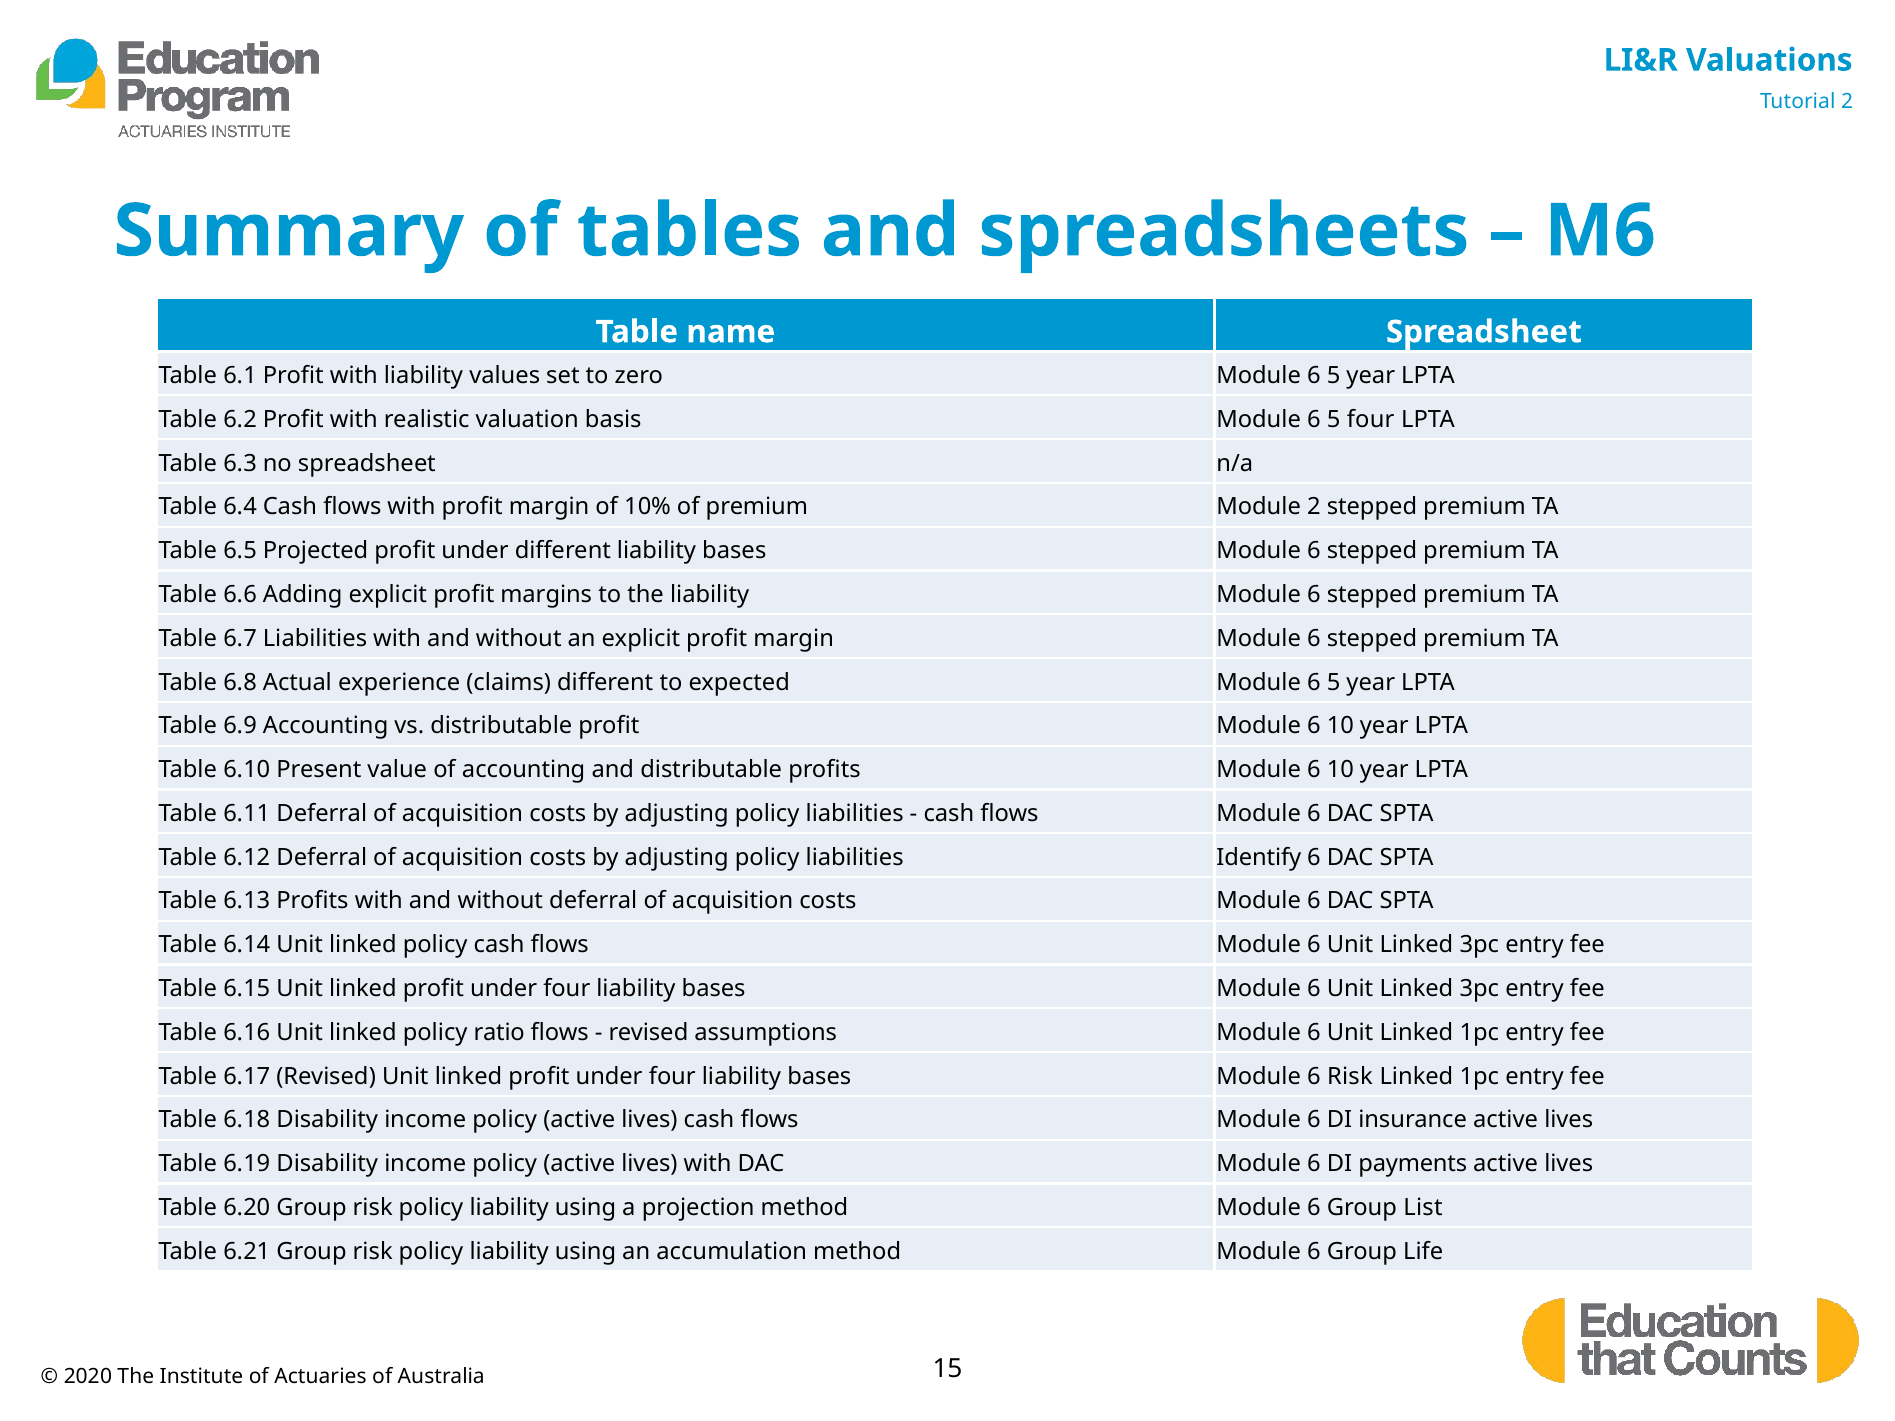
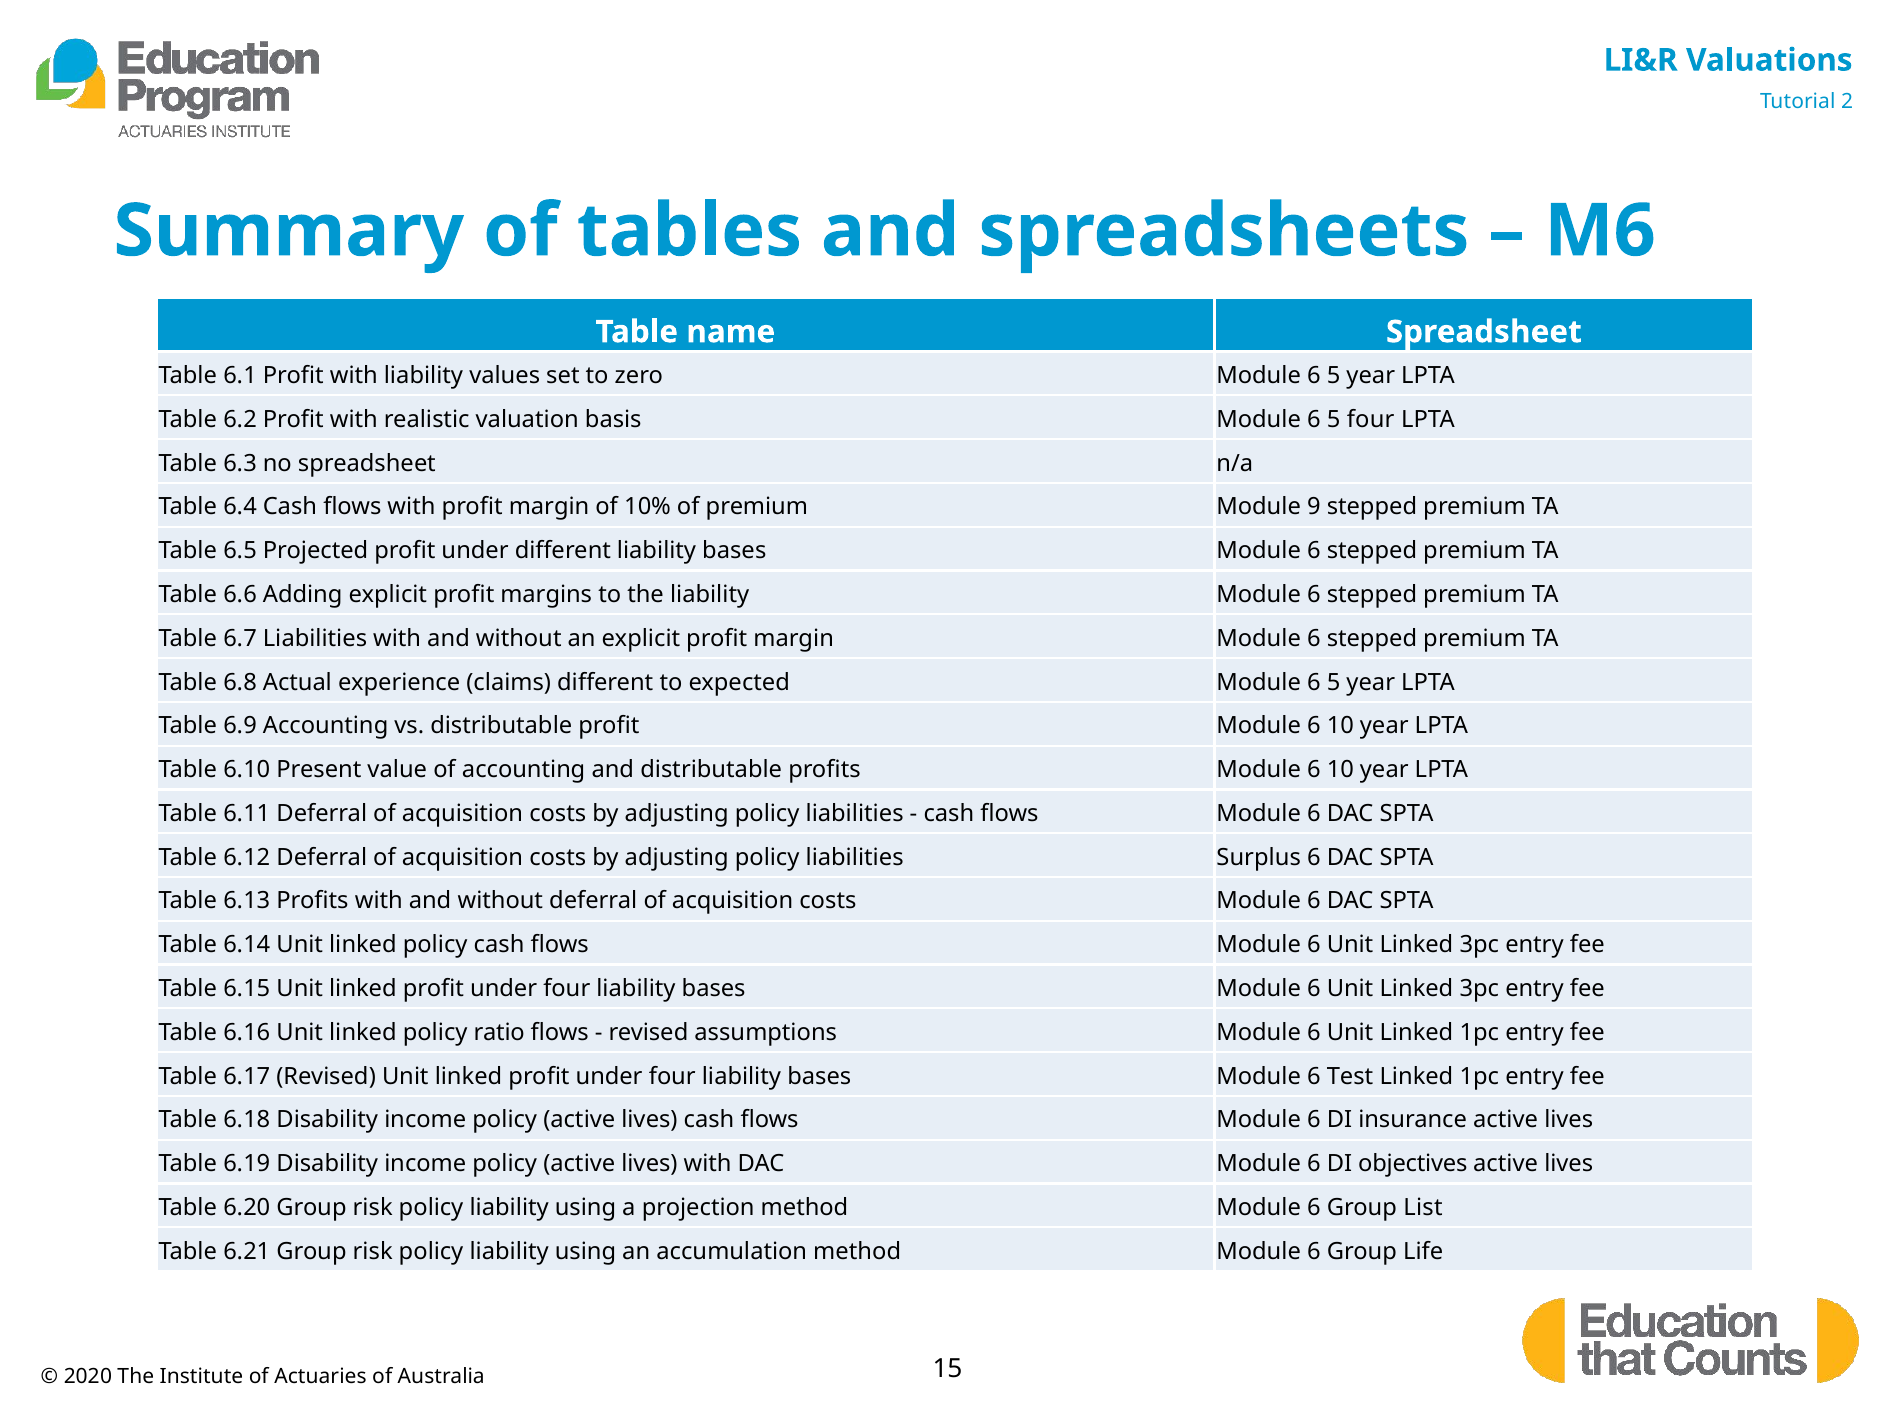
Module 2: 2 -> 9 (1314, 507)
Identify: Identify -> Surplus (1259, 858)
6 Risk: Risk -> Test (1350, 1076)
payments: payments -> objectives (1413, 1164)
